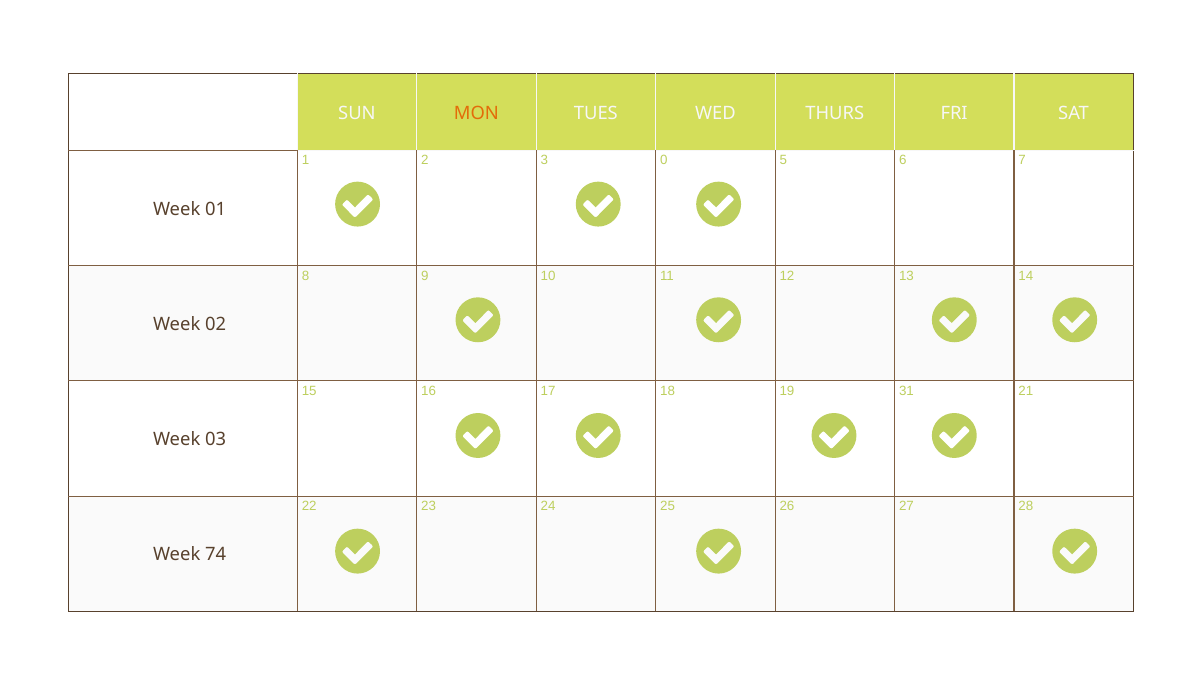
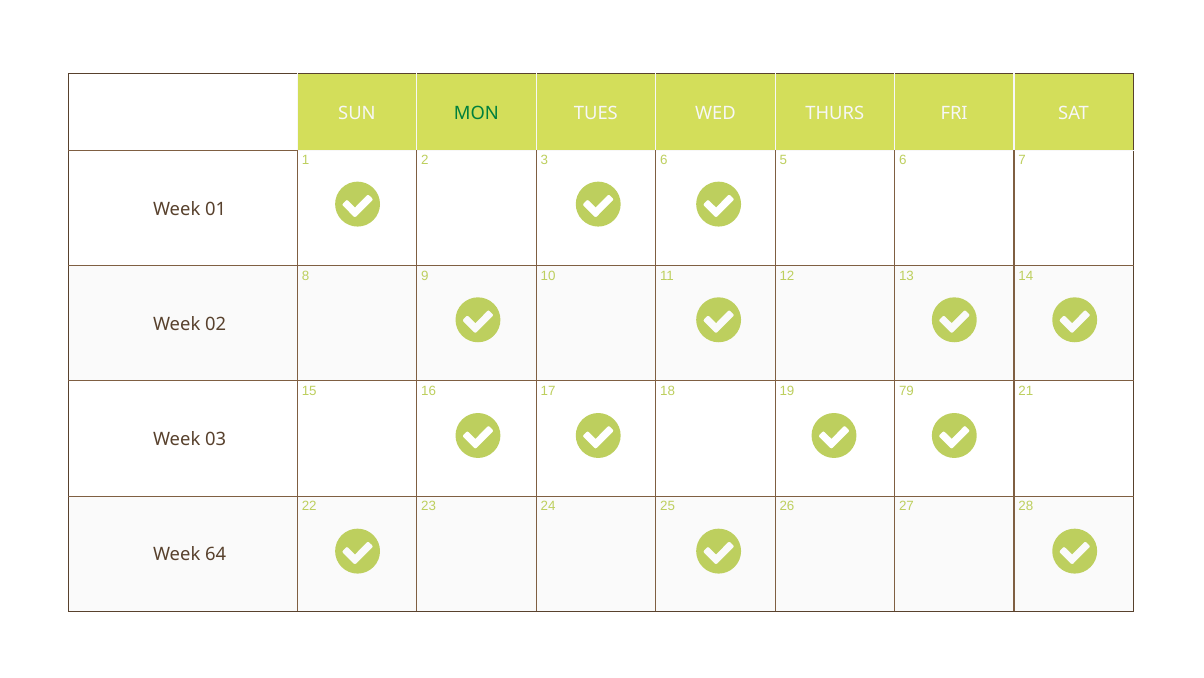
MON colour: orange -> green (476, 113)
3 0: 0 -> 6 (664, 160)
31: 31 -> 79 (906, 391)
74: 74 -> 64 (216, 554)
